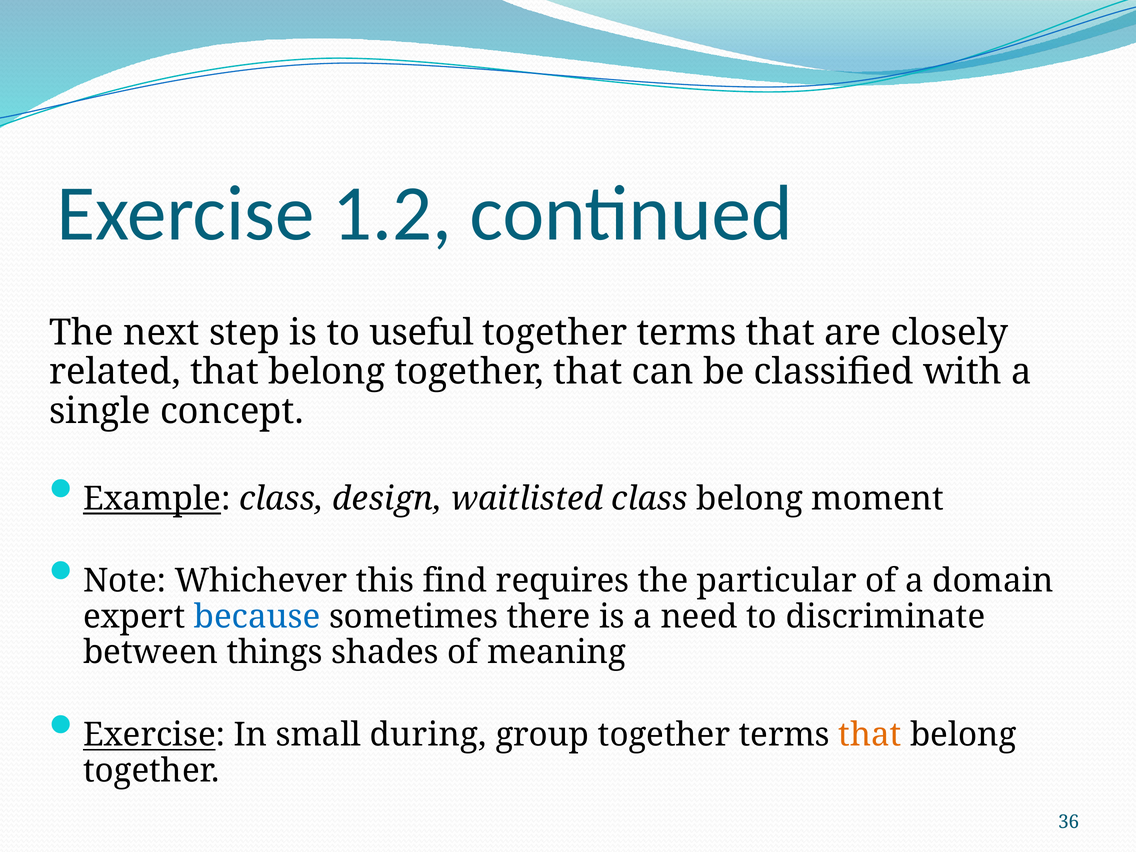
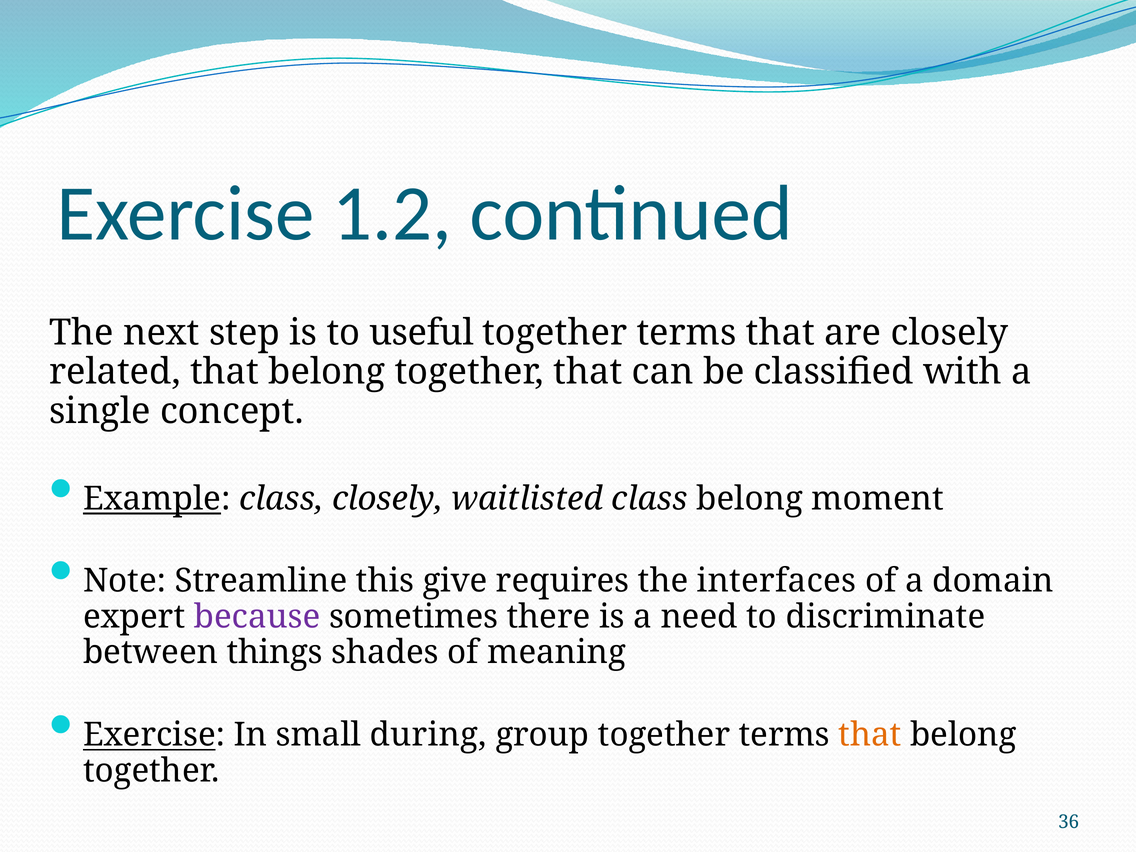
class design: design -> closely (387, 499)
Whichever: Whichever -> Streamline (261, 581)
find: find -> give (455, 581)
particular: particular -> interfaces (777, 581)
because colour: blue -> purple (257, 617)
